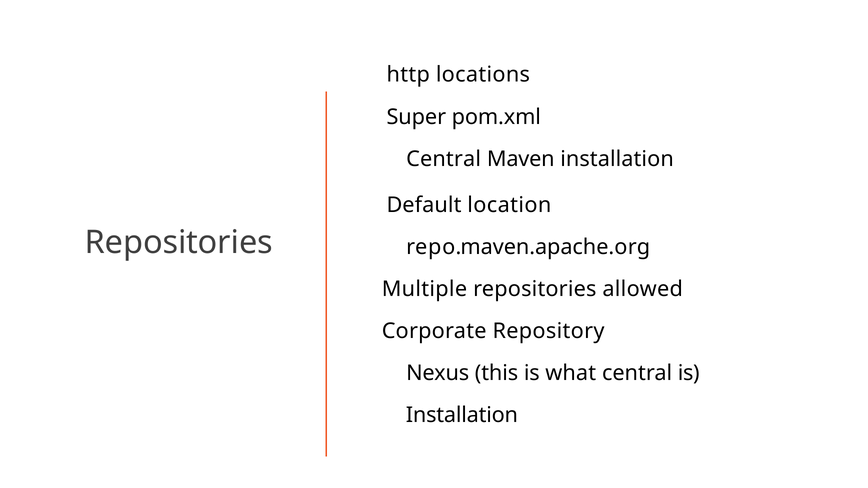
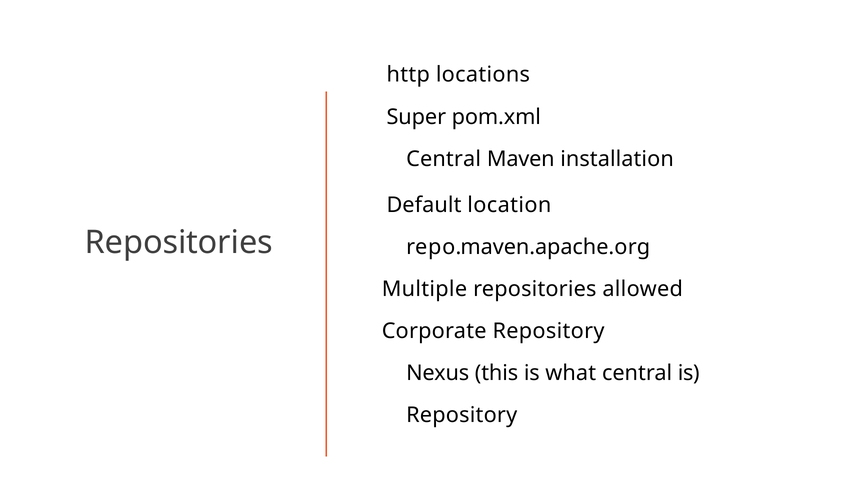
Installation: Installation -> Repository (462, 415)
